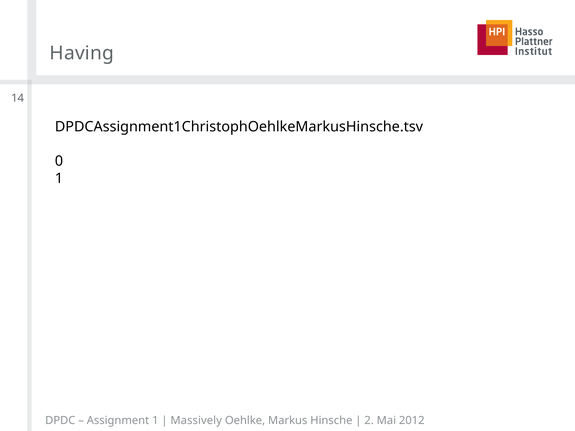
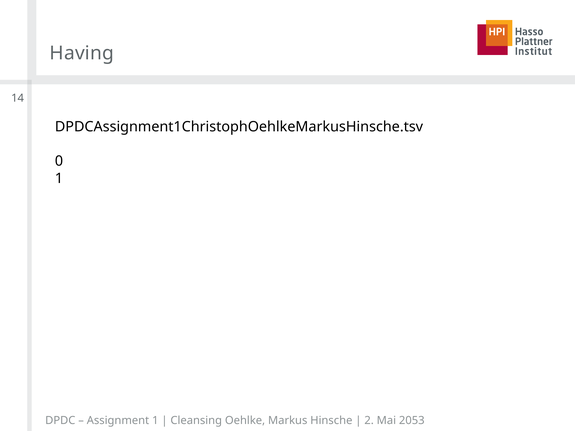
Massively: Massively -> Cleansing (196, 421)
2012: 2012 -> 2053 (412, 421)
